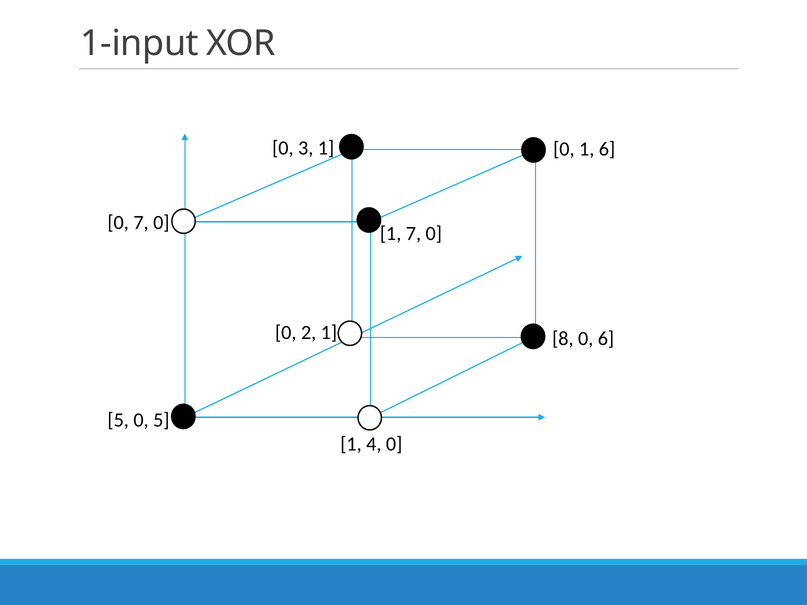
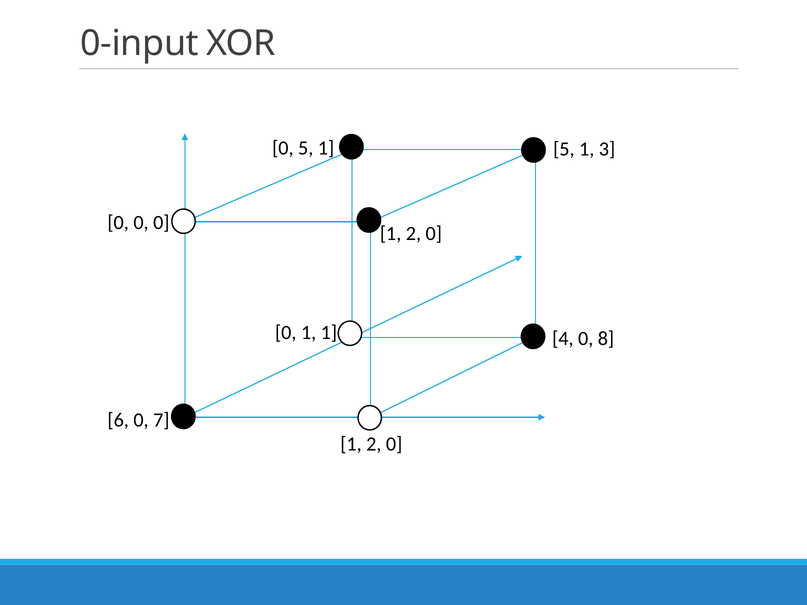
1-input: 1-input -> 0-input (140, 44)
0 3: 3 -> 5 (306, 148)
1 0: 0 -> 5 (564, 149)
1 6: 6 -> 3 (607, 149)
7: 7 -> 0 (141, 222)
7: 7 -> 2 (413, 234)
0 2: 2 -> 1 (309, 333)
8: 8 -> 4 (563, 339)
0 6: 6 -> 8 (606, 339)
5: 5 -> 6 (118, 420)
0 5: 5 -> 7 (161, 420)
4: 4 -> 2 (374, 444)
